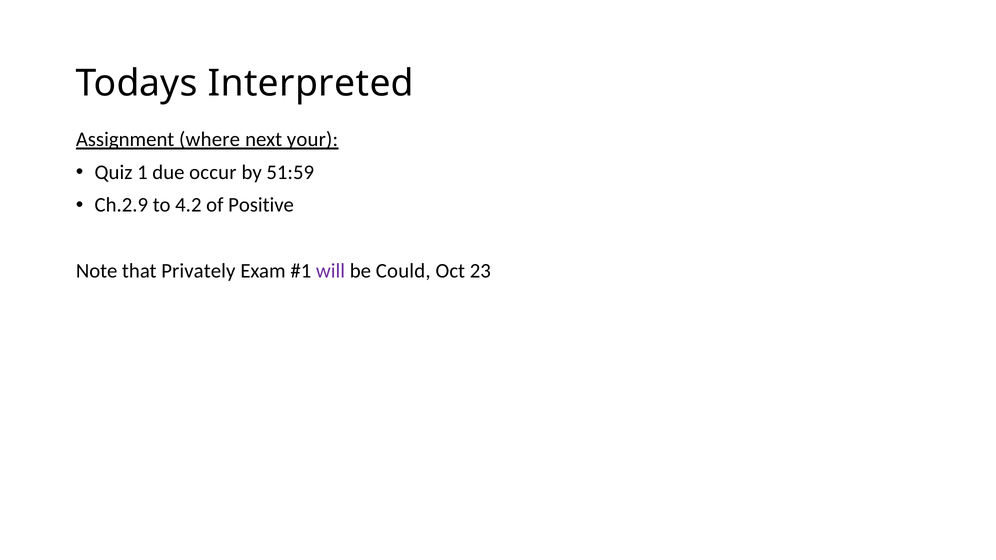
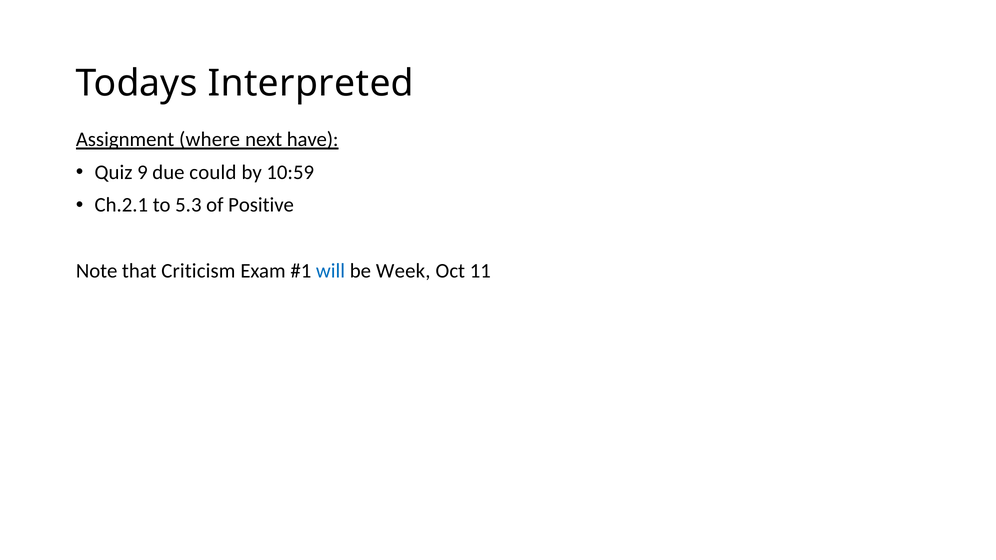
your: your -> have (313, 139)
1: 1 -> 9 (142, 172)
occur: occur -> could (213, 172)
51:59: 51:59 -> 10:59 (290, 172)
Ch.2.9: Ch.2.9 -> Ch.2.1 (121, 205)
4.2: 4.2 -> 5.3 (188, 205)
Privately: Privately -> Criticism (198, 271)
will colour: purple -> blue (330, 271)
Could: Could -> Week (403, 271)
23: 23 -> 11 (480, 271)
